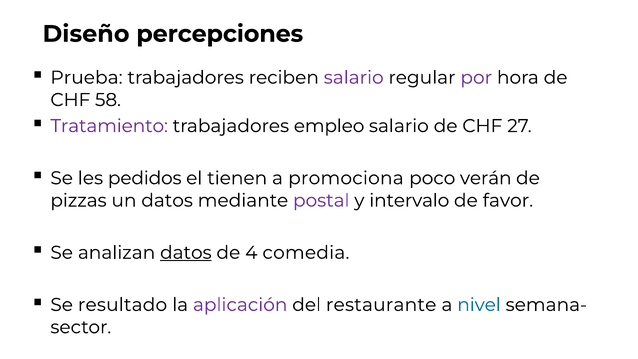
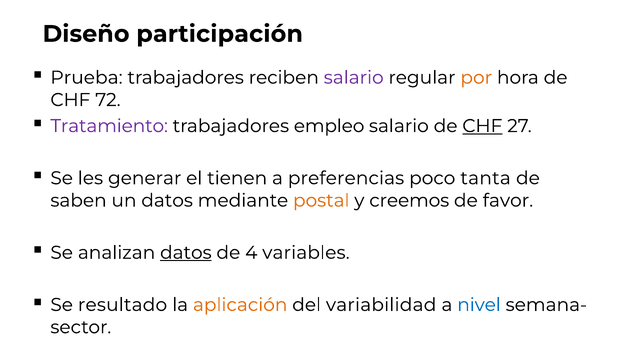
percepciones: percepciones -> participación (220, 34)
por colour: purple -> orange (476, 78)
58: 58 -> 72 (108, 100)
CHF underline: none -> present (482, 126)
pedidos: pedidos -> generar (145, 178)
promociona: promociona -> preferencias (346, 178)
verán: verán -> tanta (486, 178)
pizzas: pizzas -> saben (78, 200)
postal colour: purple -> orange (321, 200)
intervalo: intervalo -> creemos (409, 200)
comedia: comedia -> variables (306, 253)
aplicación colour: purple -> orange (240, 305)
restaurante: restaurante -> variabilidad (381, 305)
